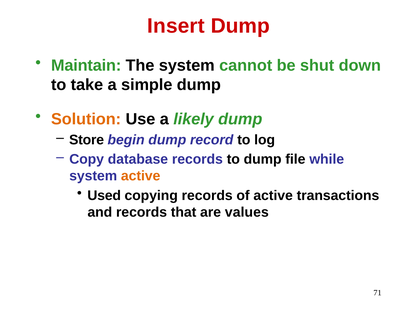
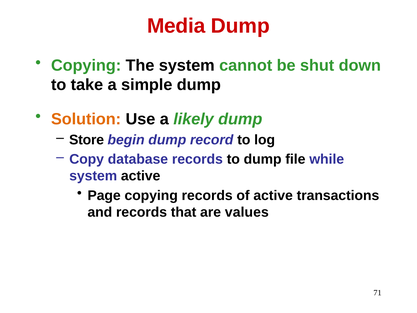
Insert: Insert -> Media (176, 26)
Maintain: Maintain -> Copying (86, 65)
active colour: orange -> black (141, 176)
Used: Used -> Page (104, 195)
